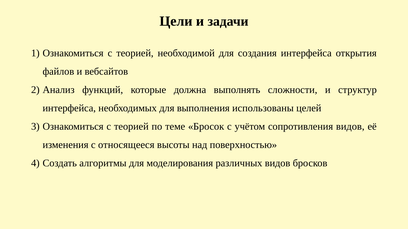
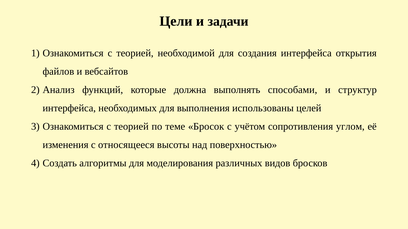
сложности: сложности -> способами (293, 90)
сопротивления видов: видов -> углом (350, 127)
